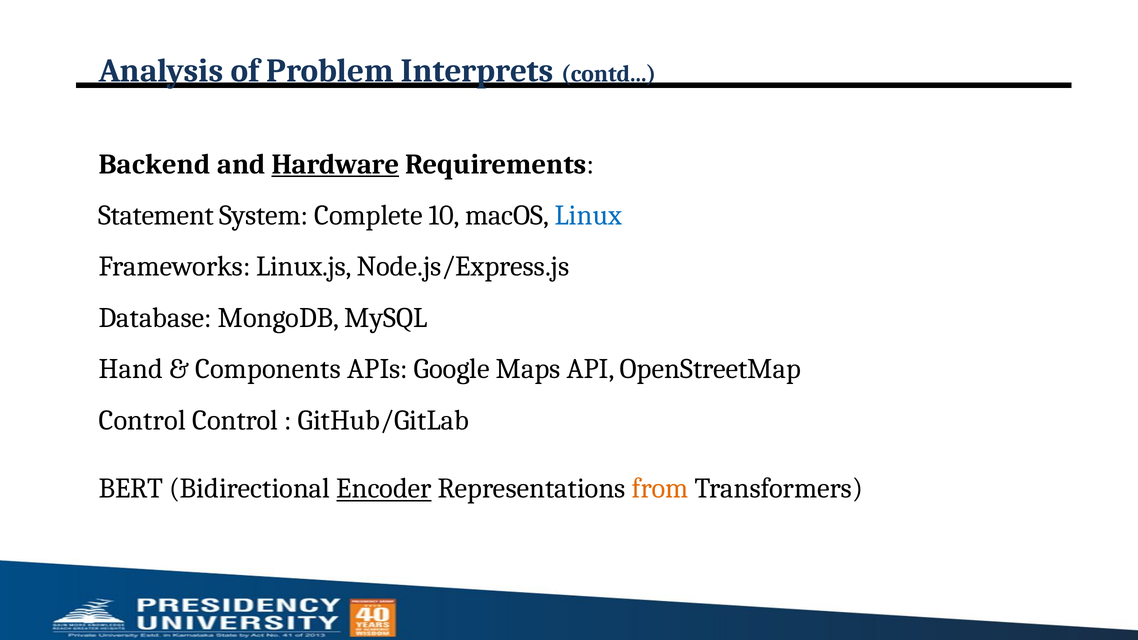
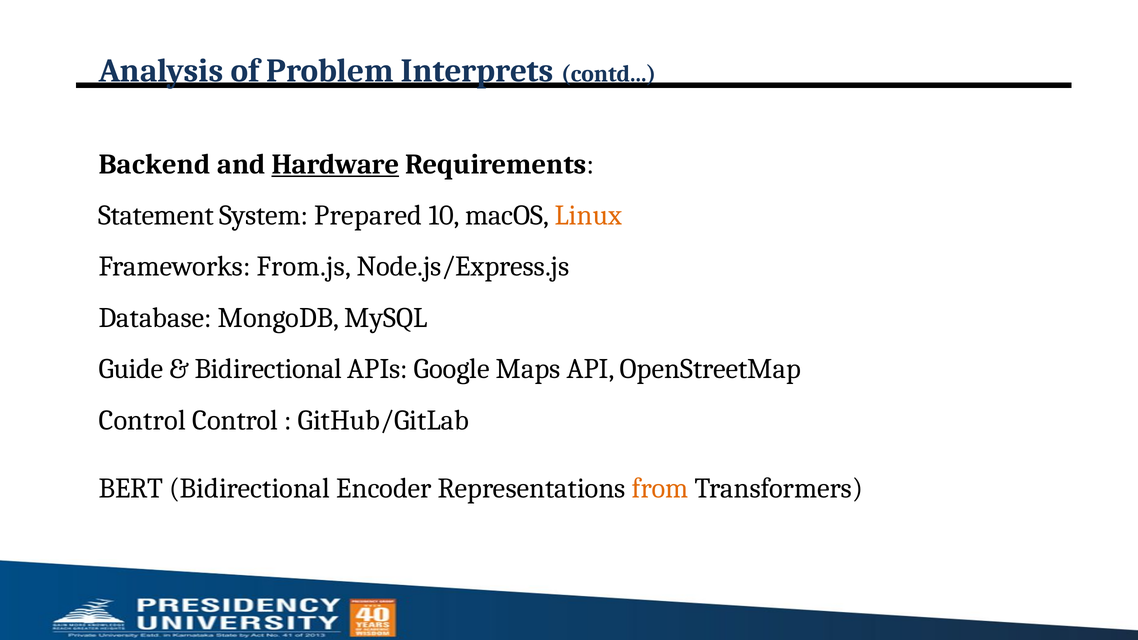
Complete: Complete -> Prepared (368, 215)
Linux colour: blue -> orange (588, 215)
Linux.js: Linux.js -> From.js (304, 267)
Hand: Hand -> Guide (131, 369)
Components: Components -> Bidirectional (268, 369)
Encoder underline: present -> none (384, 488)
